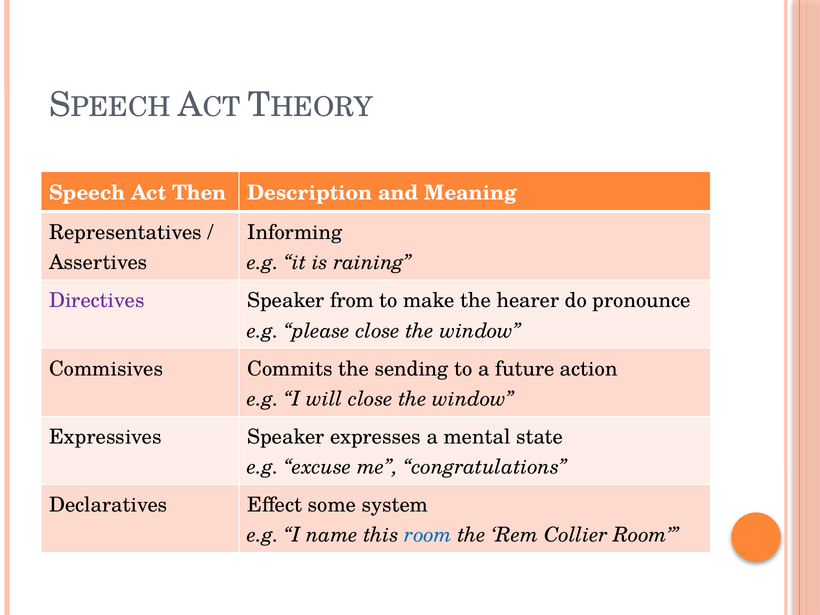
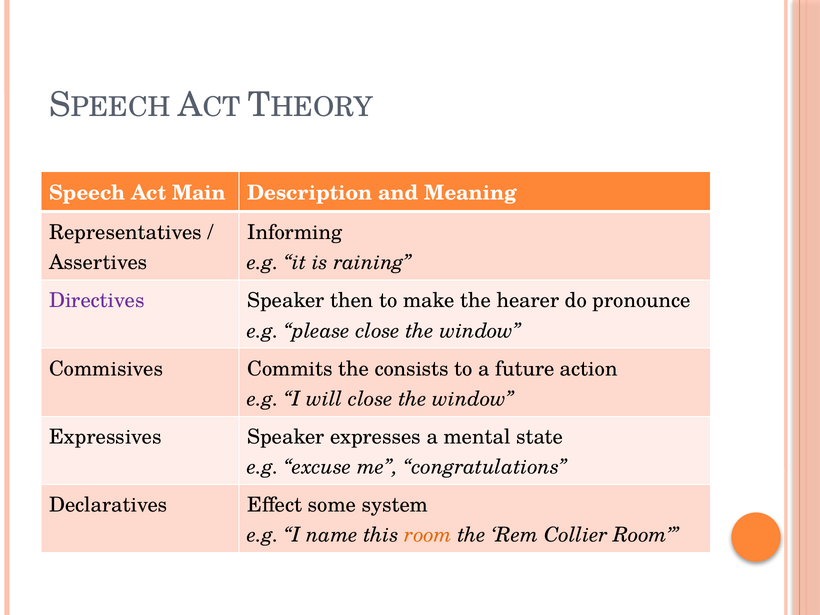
Then: Then -> Main (199, 193)
from: from -> then (352, 301)
sending: sending -> consists (412, 369)
room colour: blue -> orange (428, 535)
